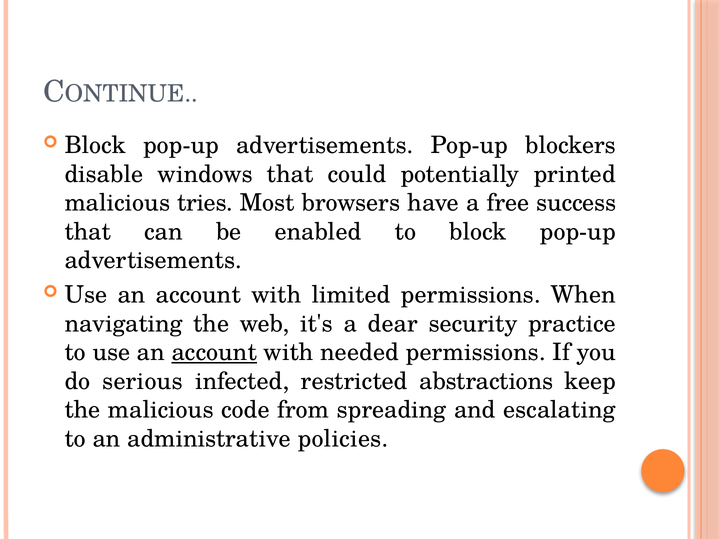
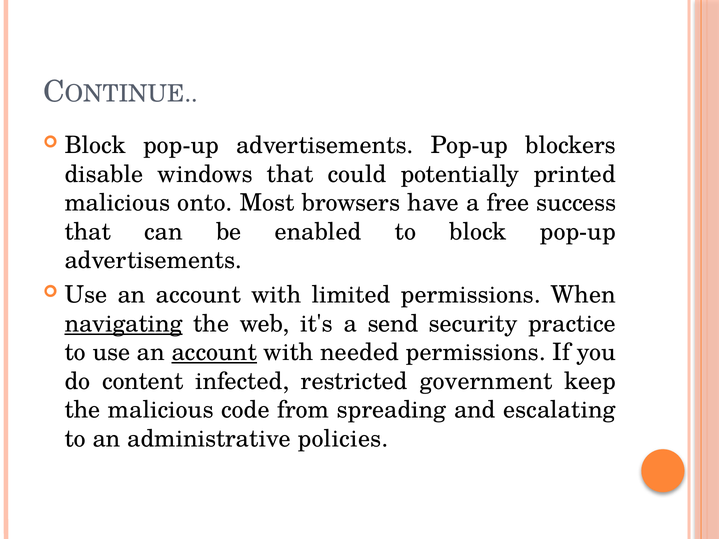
tries: tries -> onto (205, 203)
navigating underline: none -> present (124, 324)
dear: dear -> send (393, 324)
serious: serious -> content (143, 382)
abstractions: abstractions -> government (486, 382)
